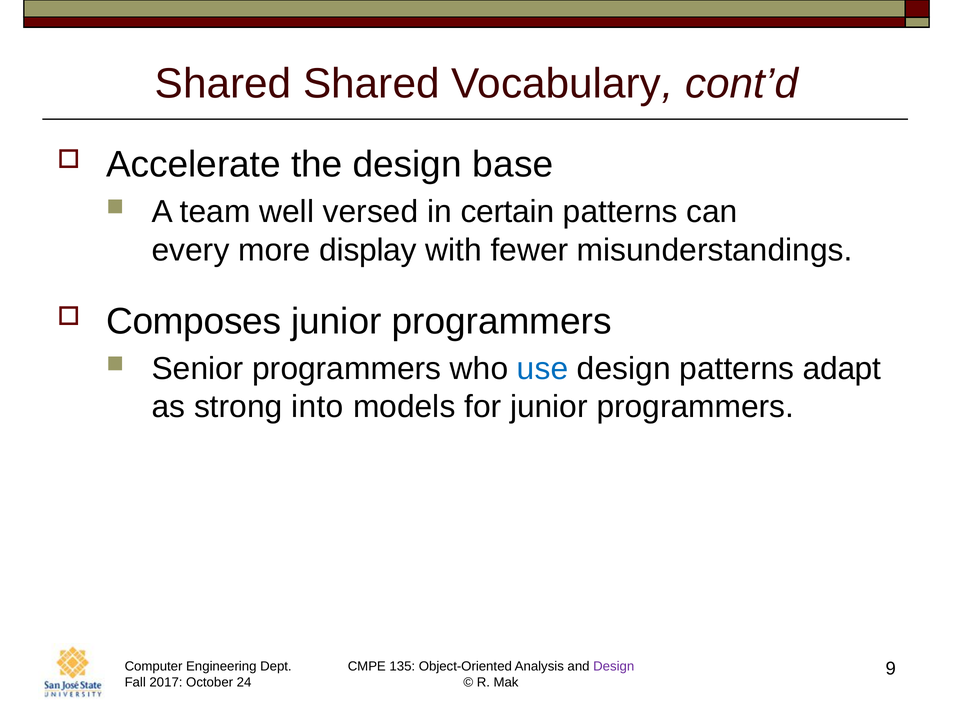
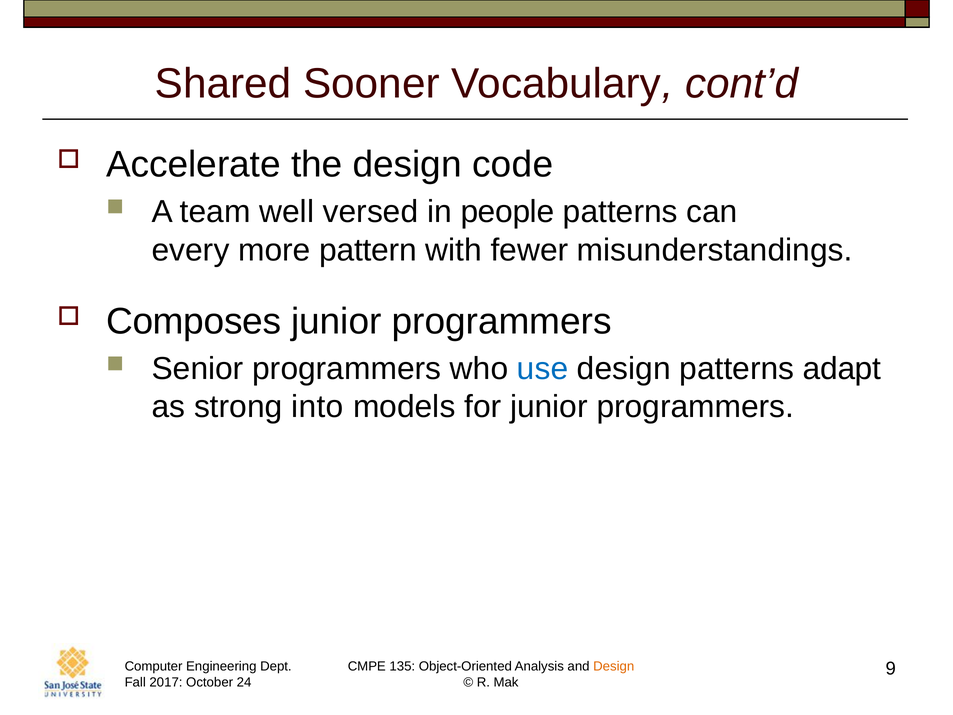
Shared Shared: Shared -> Sooner (371, 84)
base: base -> code (513, 165)
certain: certain -> people (507, 212)
display: display -> pattern (368, 250)
Design colour: purple -> orange (614, 666)
